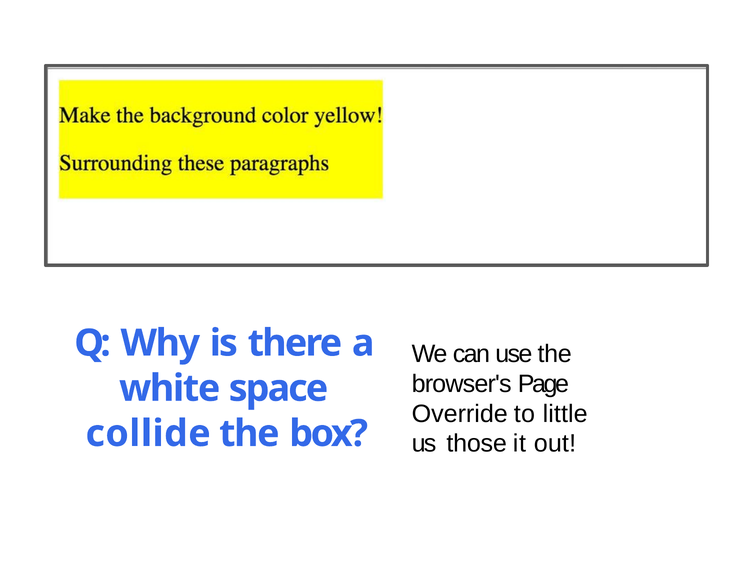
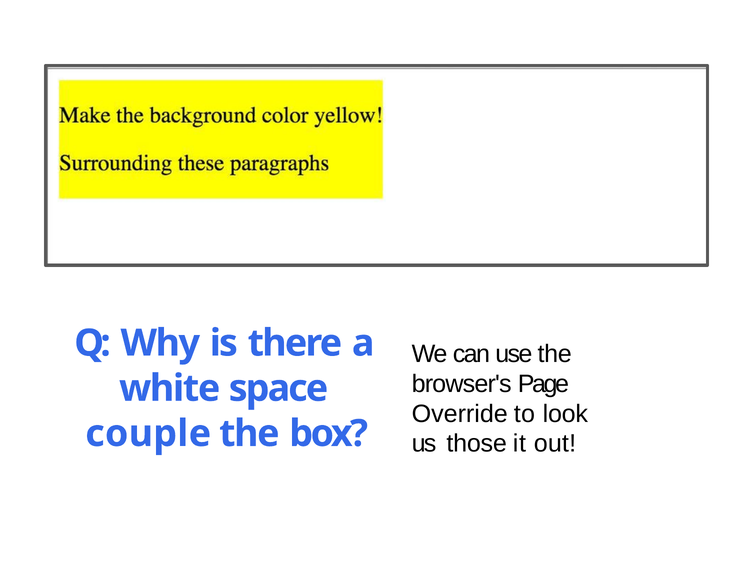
little: little -> look (565, 414)
collide: collide -> couple (148, 433)
